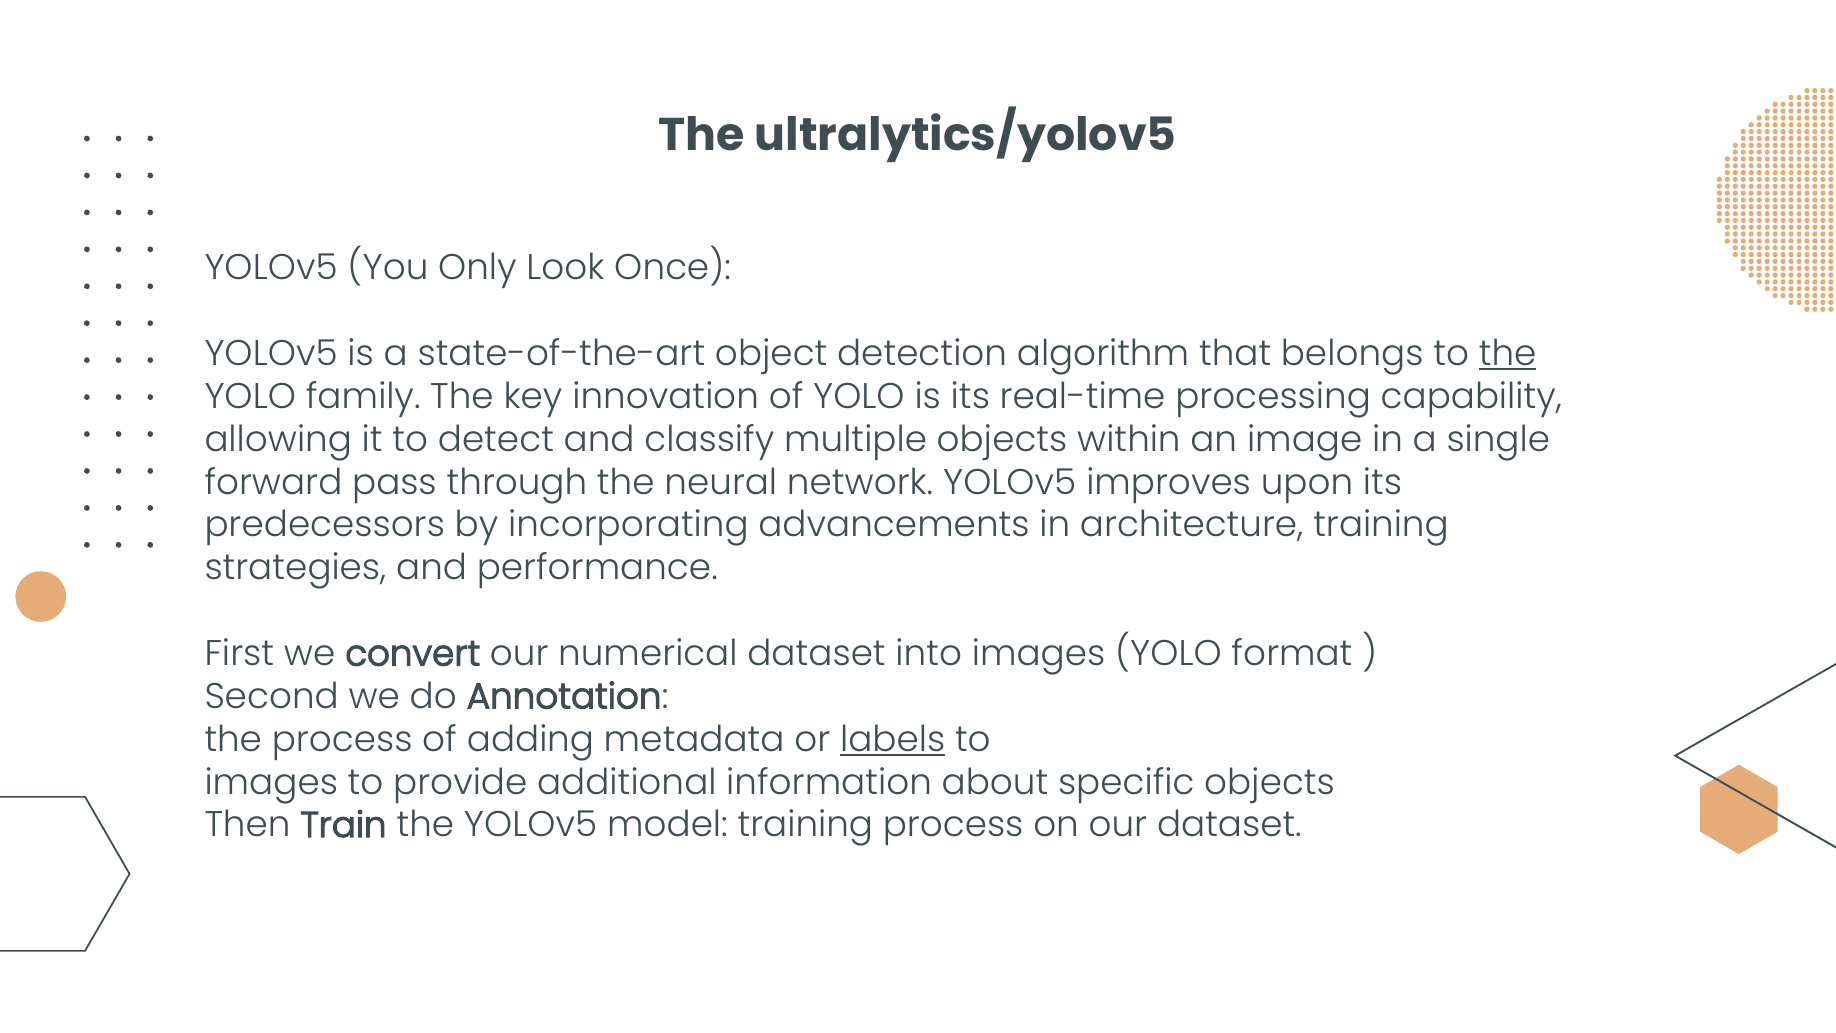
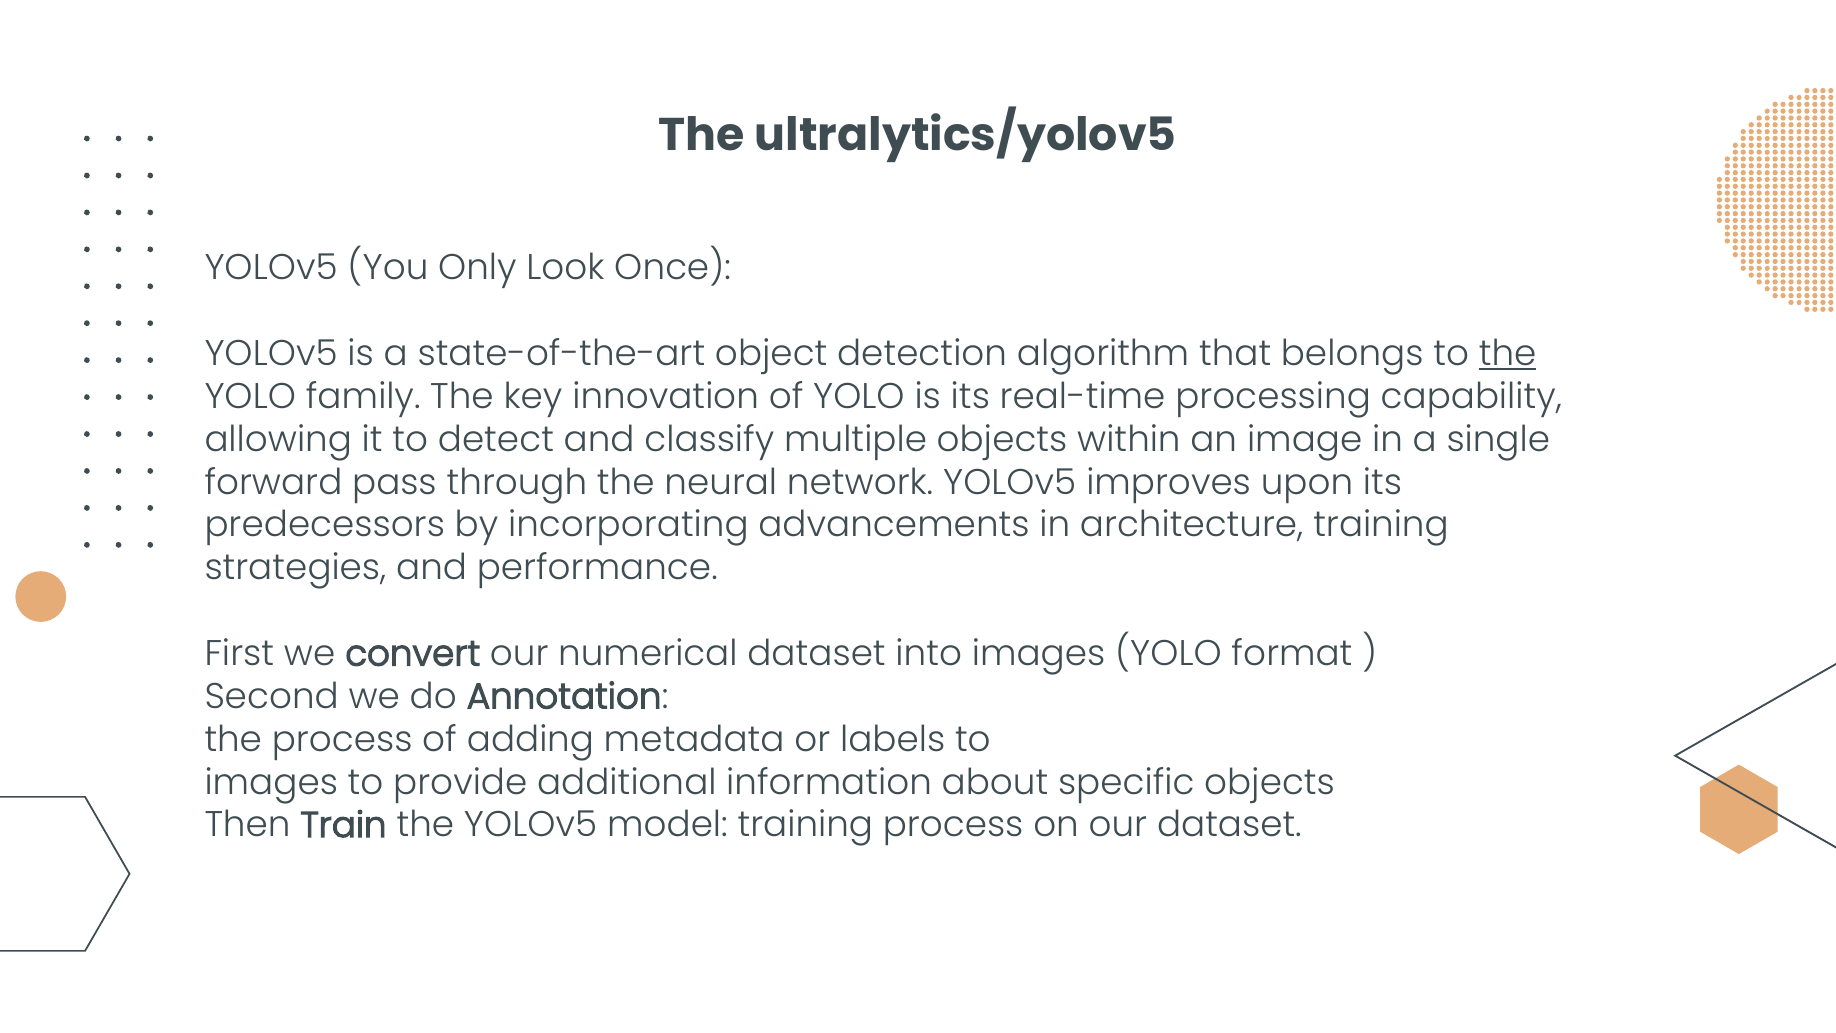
labels underline: present -> none (893, 739)
